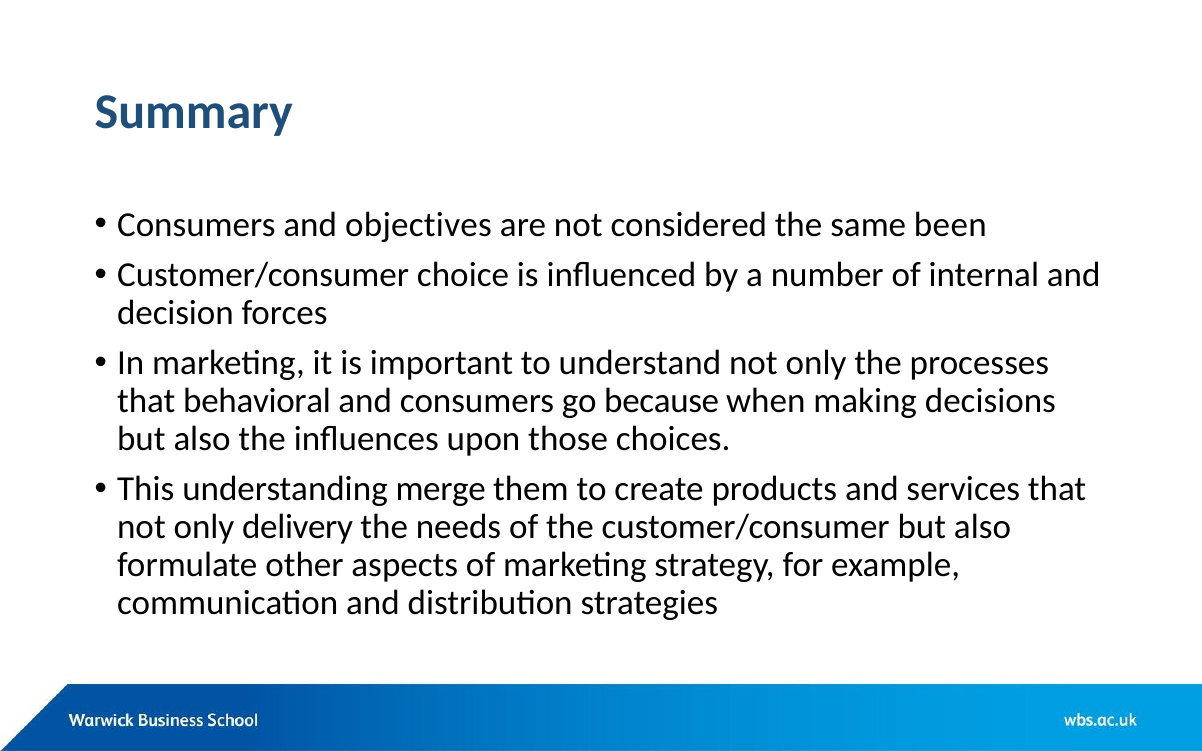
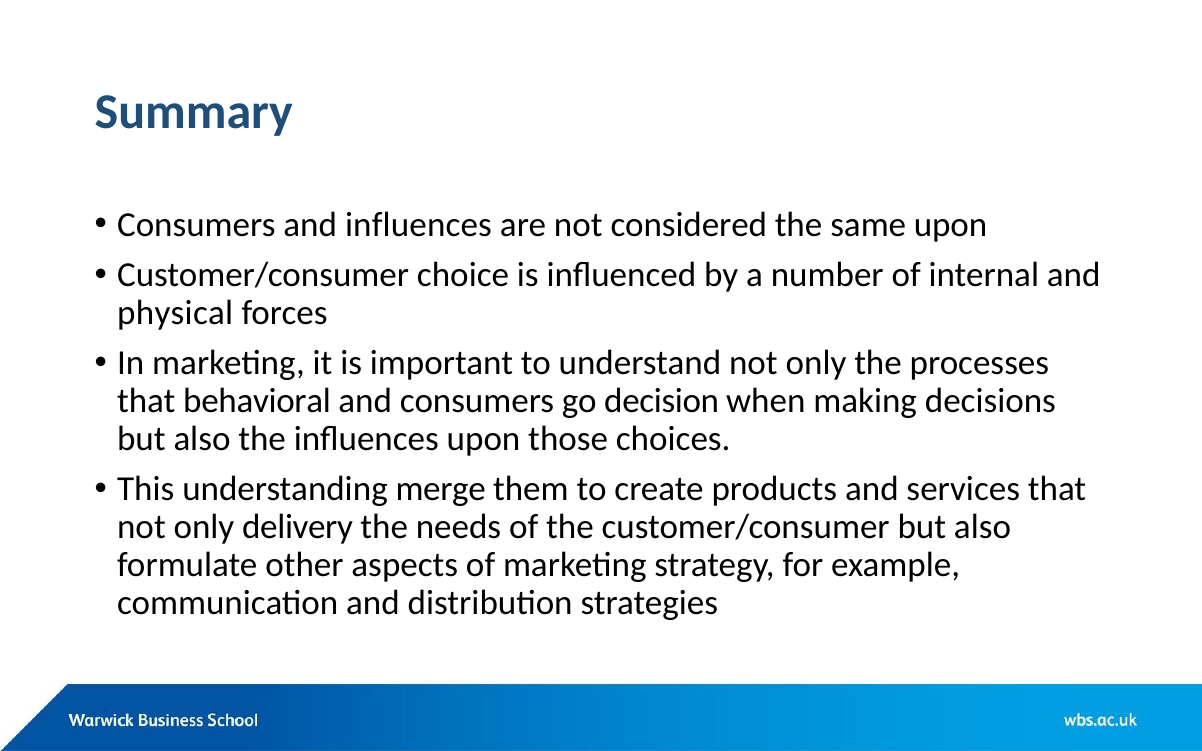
and objectives: objectives -> influences (418, 225)
same been: been -> upon (951, 225)
decision: decision -> physical (175, 313)
because: because -> decision (662, 401)
